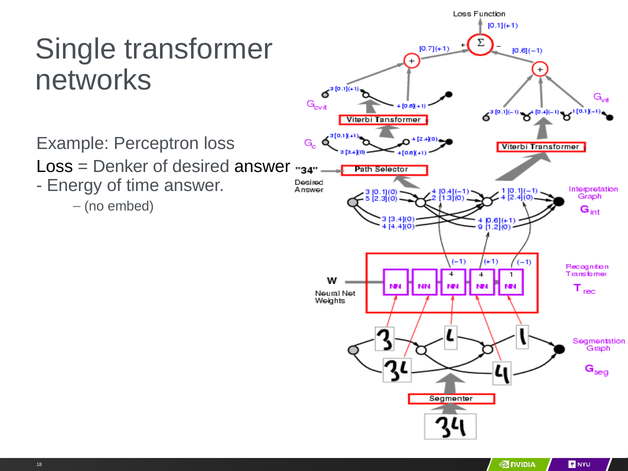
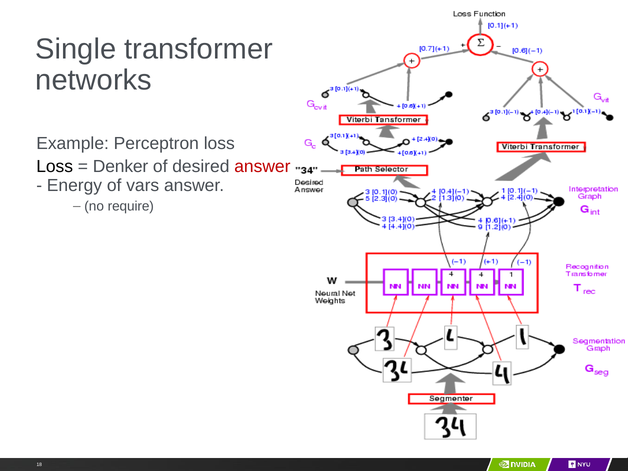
answer colour: black -> red (262, 167)
time: time -> vars (143, 185)
embed: embed -> require (131, 206)
